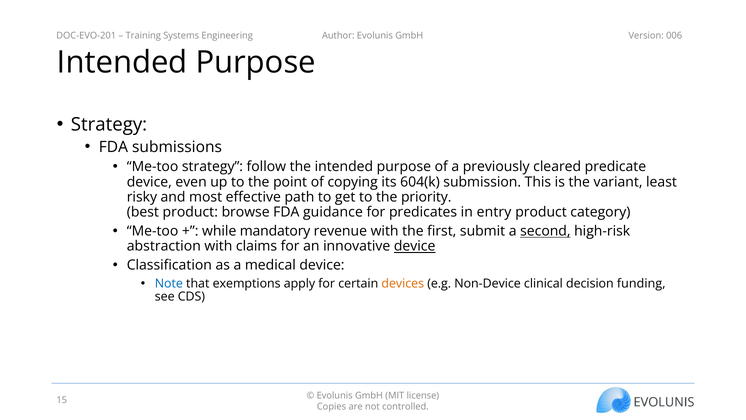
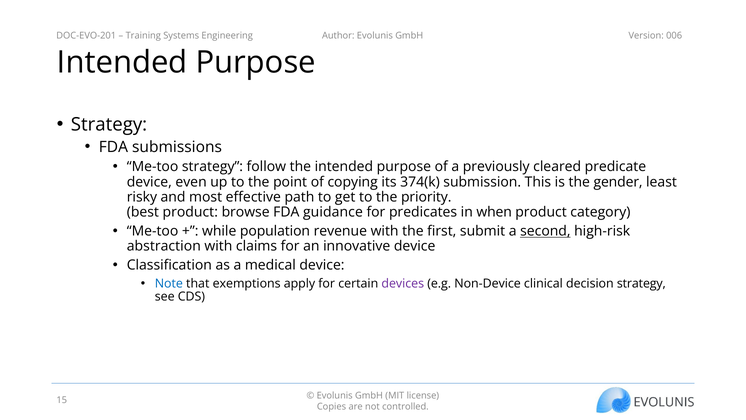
604(k: 604(k -> 374(k (420, 182)
variant: variant -> gender (618, 182)
entry: entry -> when (494, 212)
mandatory: mandatory -> population (275, 231)
device underline: present -> none (415, 246)
devices colour: orange -> purple (403, 283)
decision funding: funding -> strategy (641, 283)
